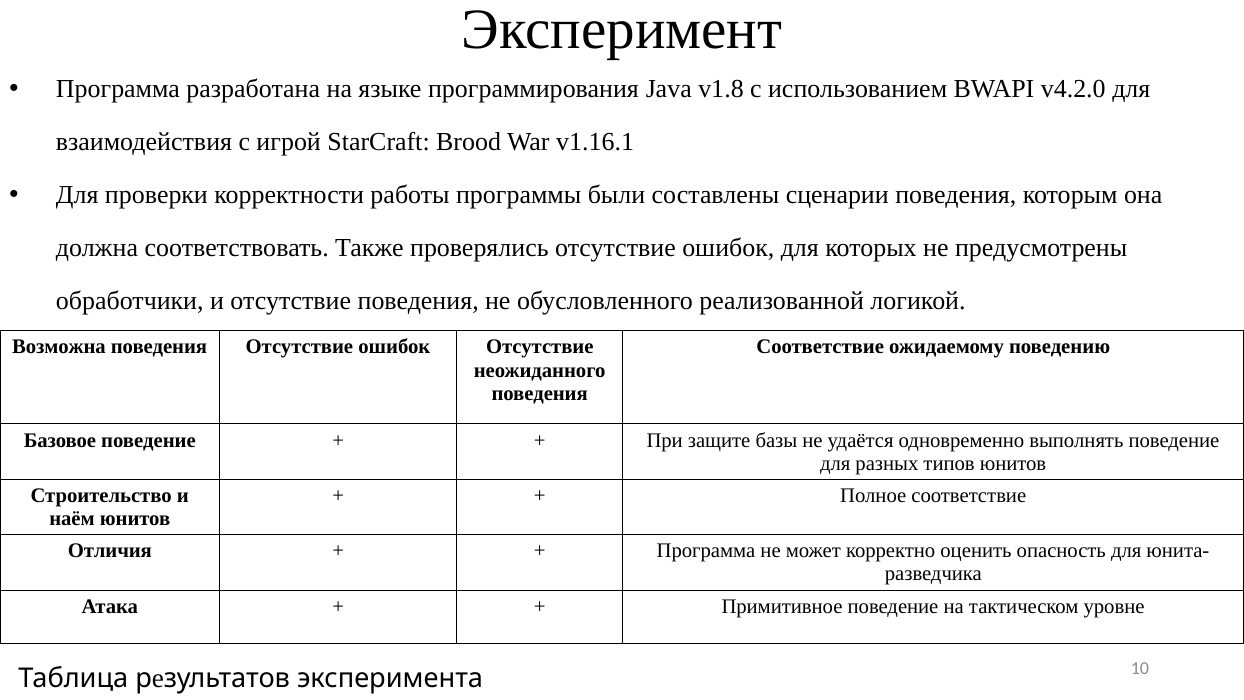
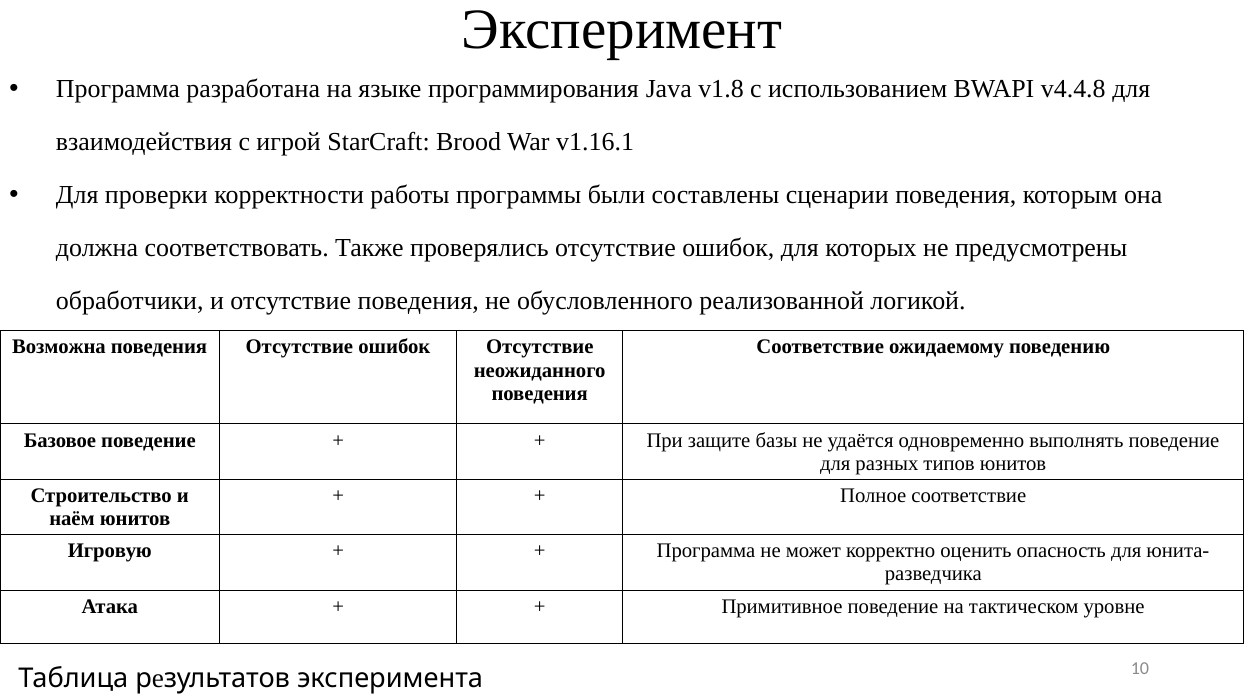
v4.2.0: v4.2.0 -> v4.4.8 (1073, 89)
Отличия: Отличия -> Игровую (110, 551)
